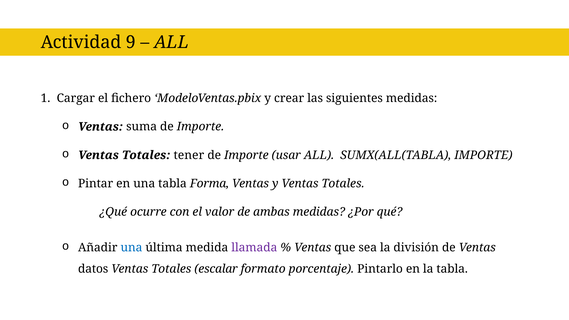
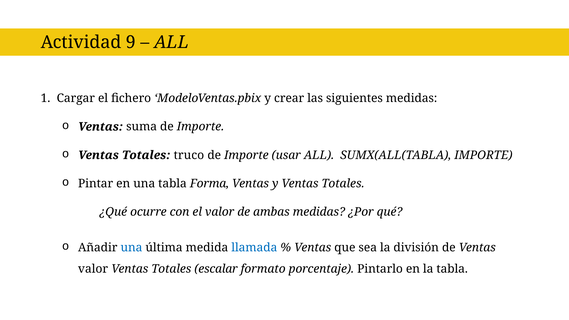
tener: tener -> truco (189, 155)
llamada colour: purple -> blue (254, 248)
datos: datos -> valor (93, 269)
